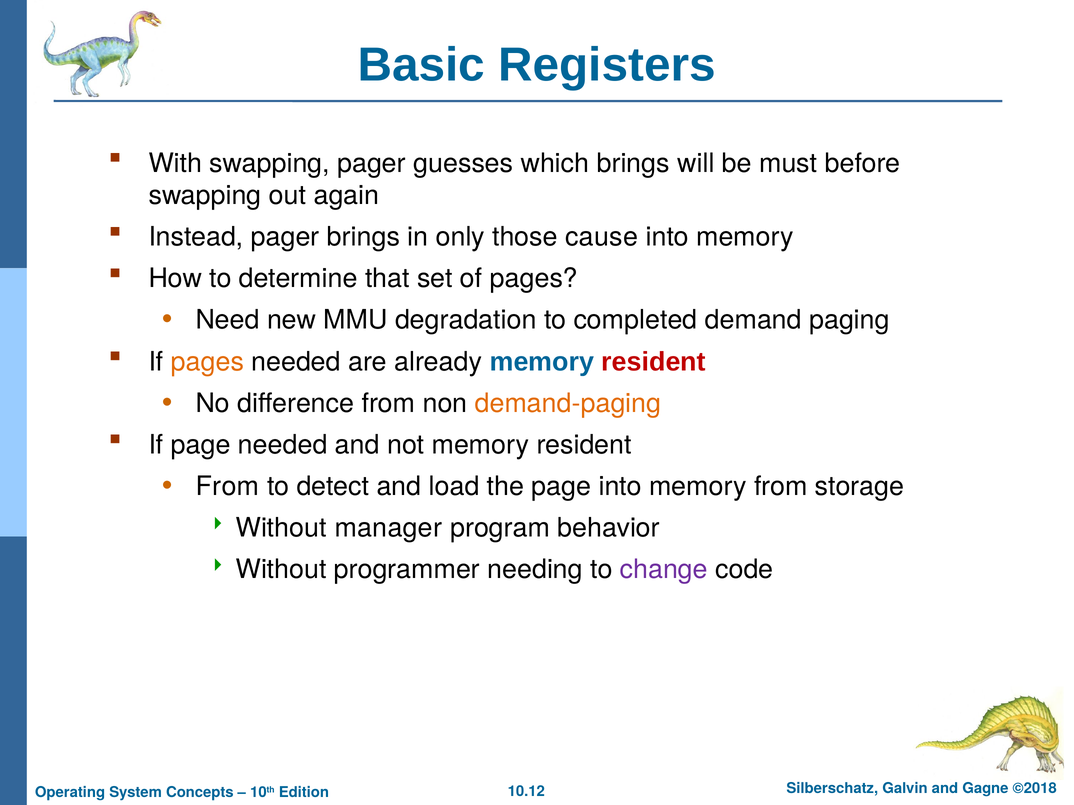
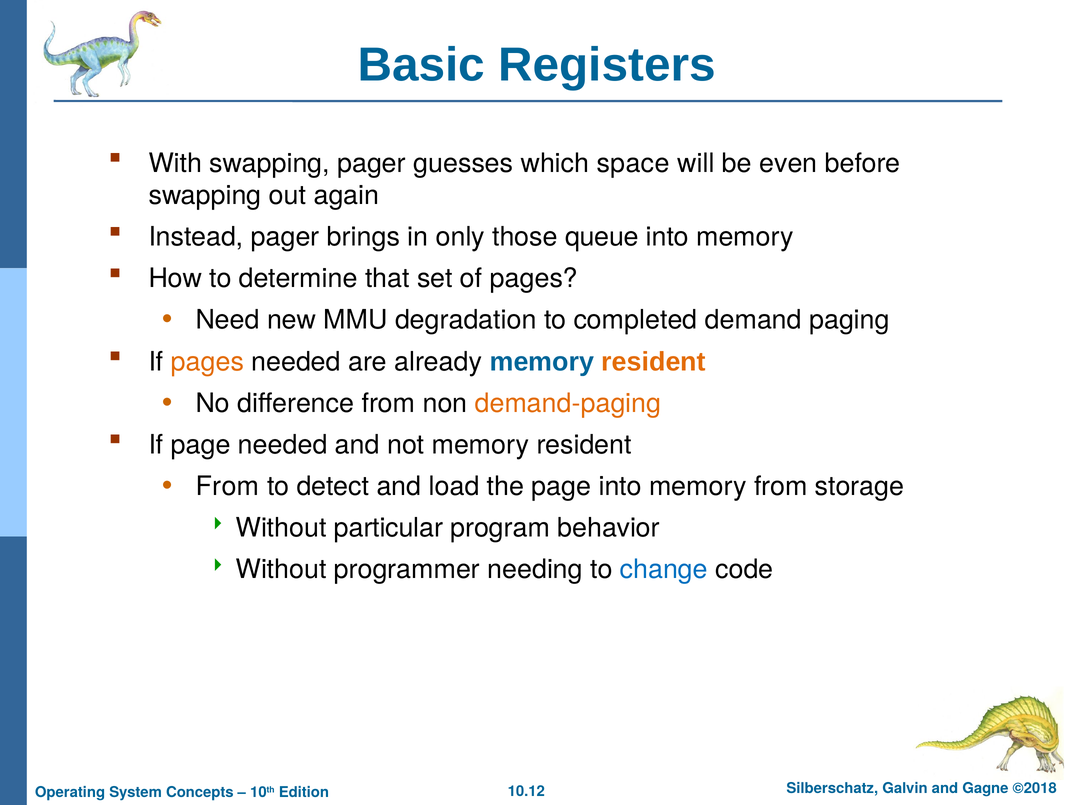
which brings: brings -> space (633, 163)
must: must -> even (788, 163)
cause: cause -> queue (602, 237)
resident colour: red -> orange (654, 362)
manager: manager -> particular (388, 528)
change colour: purple -> blue (664, 570)
